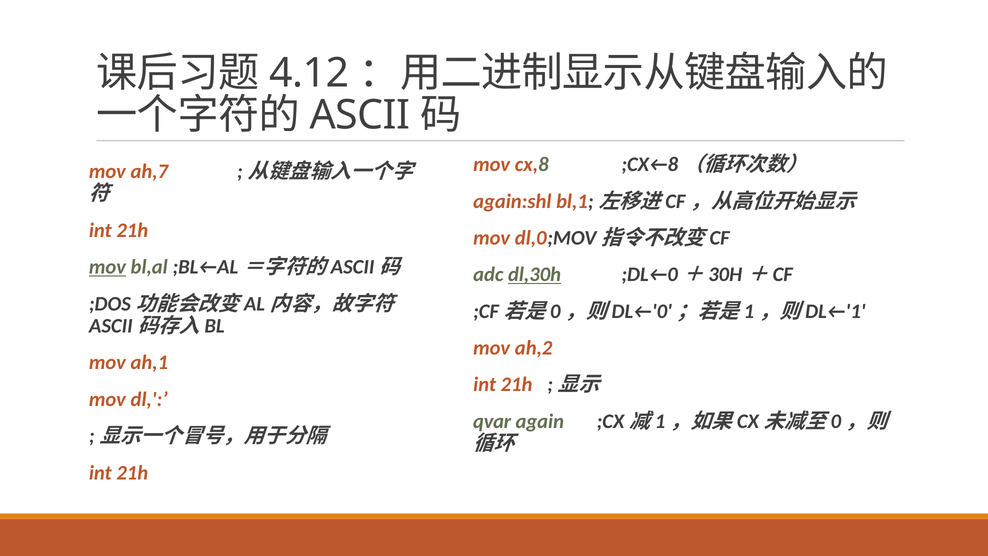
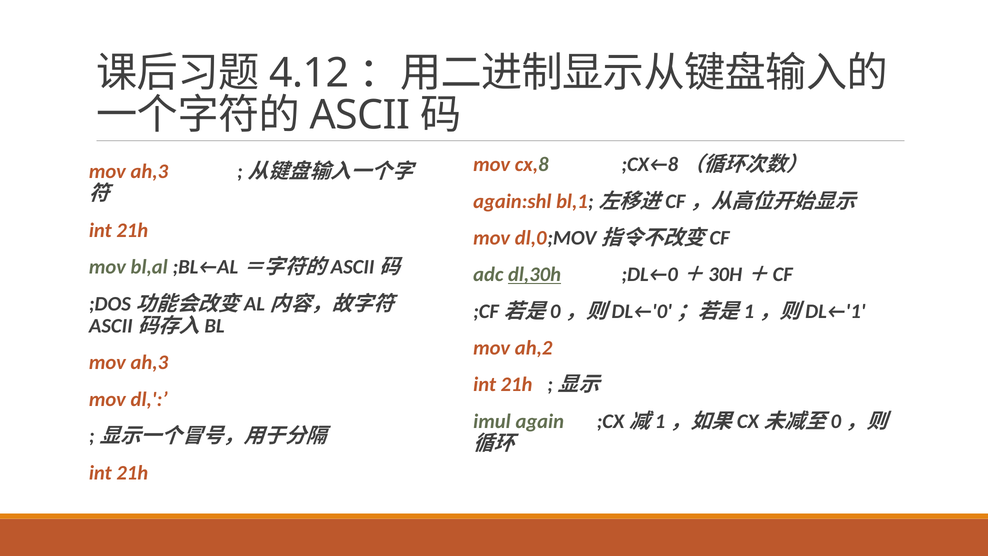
ah,7: ah,7 -> ah,3 (149, 171)
mov underline: present -> none (107, 267)
ah,1: ah,1 -> ah,3 (149, 363)
qvar: qvar -> imul (492, 421)
